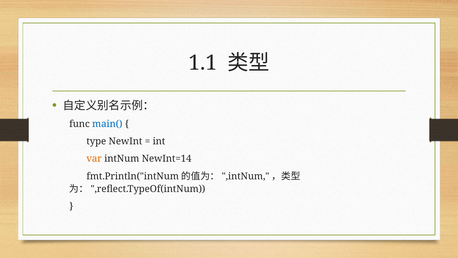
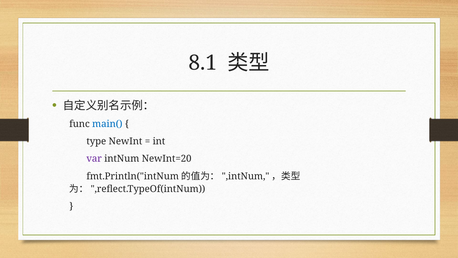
1.1: 1.1 -> 8.1 (203, 63)
var colour: orange -> purple (94, 159)
NewInt=14: NewInt=14 -> NewInt=20 (167, 159)
